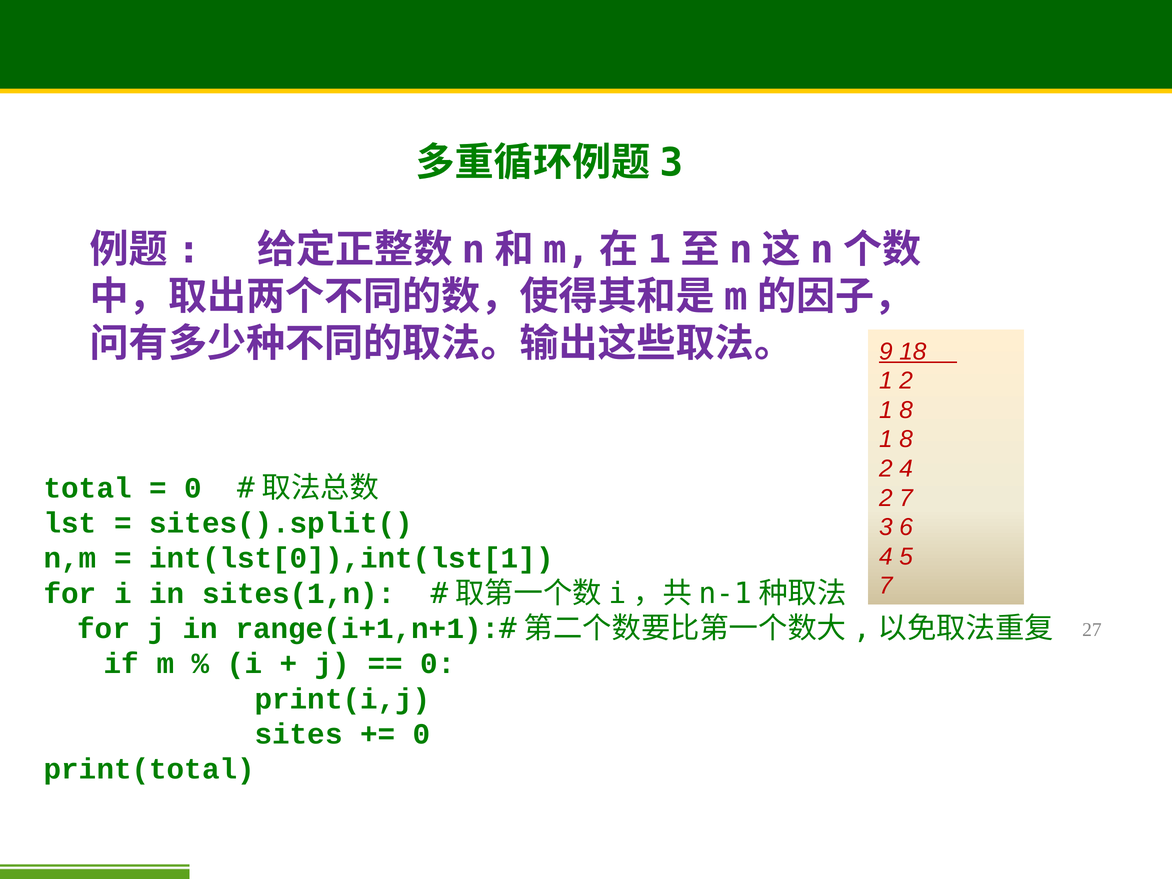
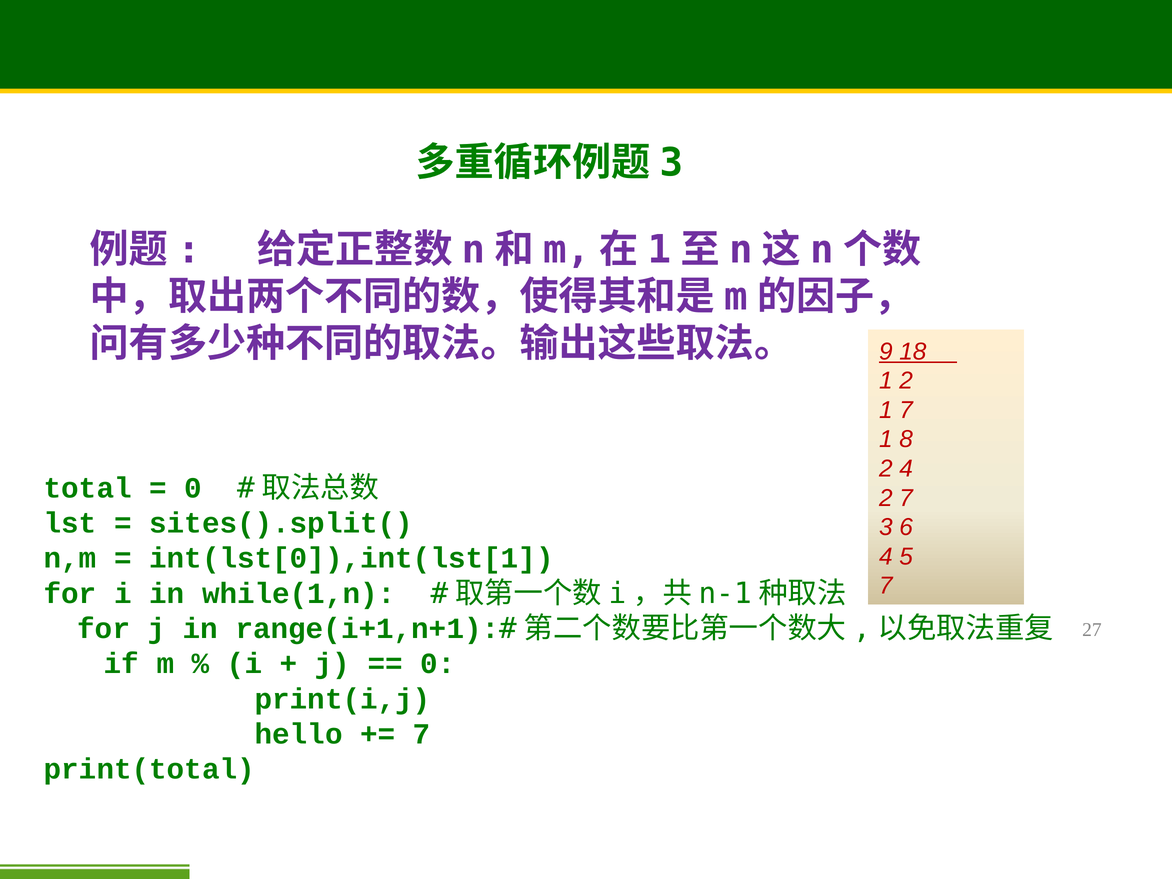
8: 8 -> 7 (906, 410)
sites(1,n: sites(1,n -> while(1,n (299, 593)
sites: sites -> hello (299, 734)
0: 0 -> 7 (422, 734)
